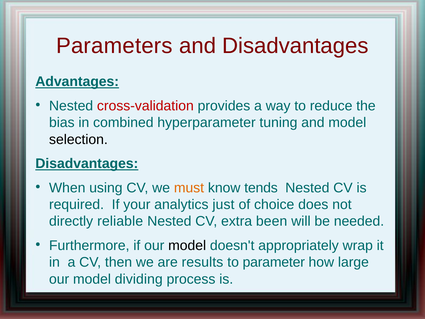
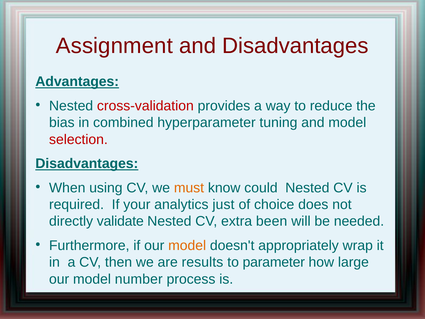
Parameters: Parameters -> Assignment (114, 46)
selection colour: black -> red (78, 139)
tends: tends -> could (261, 188)
reliable: reliable -> validate (120, 221)
model colour: black -> orange (187, 245)
dividing: dividing -> number (139, 279)
